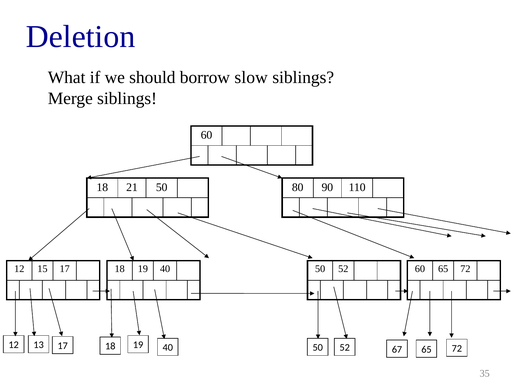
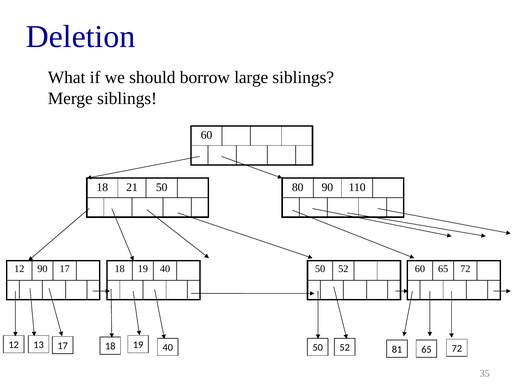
slow: slow -> large (251, 78)
12 15: 15 -> 90 (42, 269)
67: 67 -> 81 (397, 349)
